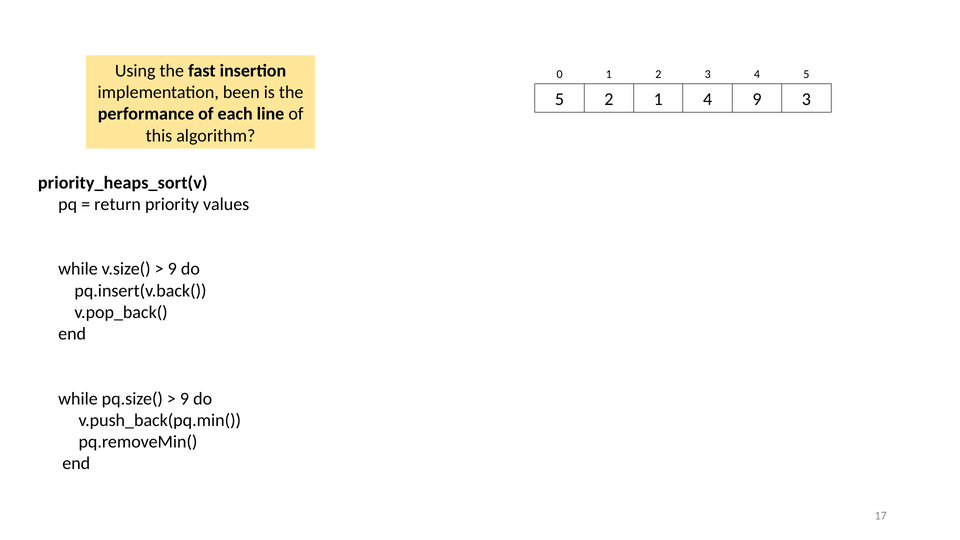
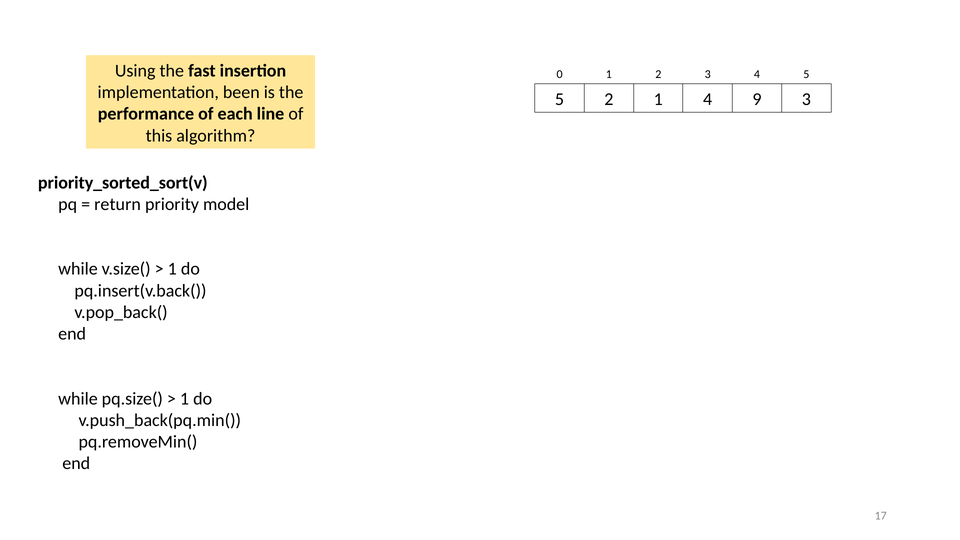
priority_heaps_sort(v: priority_heaps_sort(v -> priority_sorted_sort(v (123, 183)
values: values -> model (226, 204)
9: 9 -> 1 (172, 269)
9: 9 -> 1 (185, 399)
